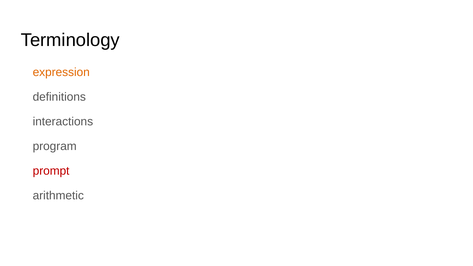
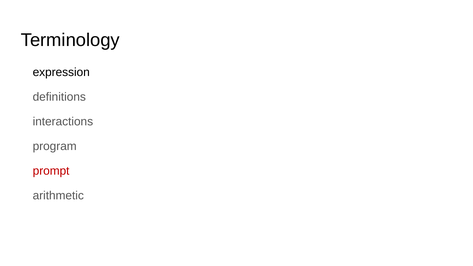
expression colour: orange -> black (61, 72)
